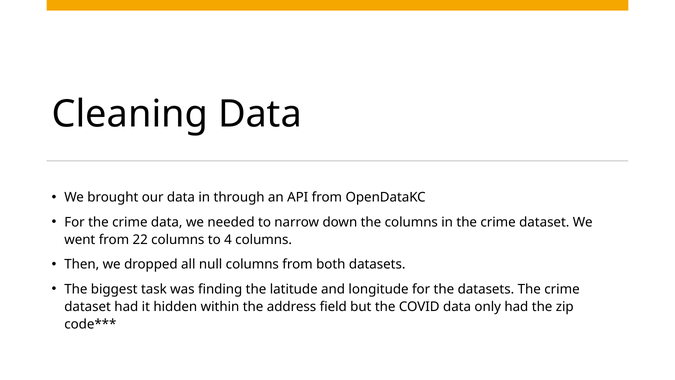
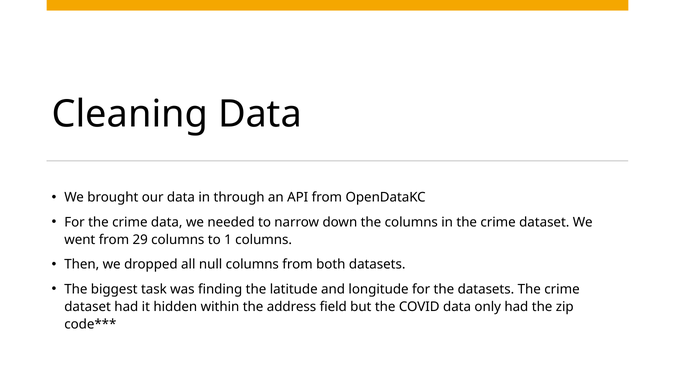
22: 22 -> 29 (140, 240)
4: 4 -> 1 (228, 240)
